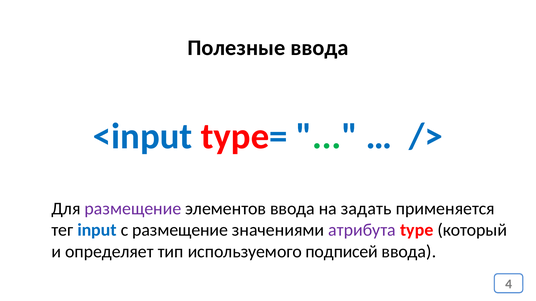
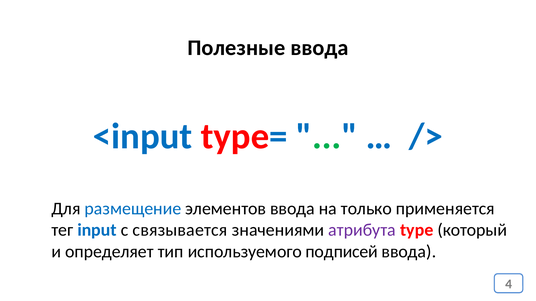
размещение colour: purple -> blue (133, 209)
задать: задать -> только (366, 209)
с размещение: размещение -> связывается (180, 230)
